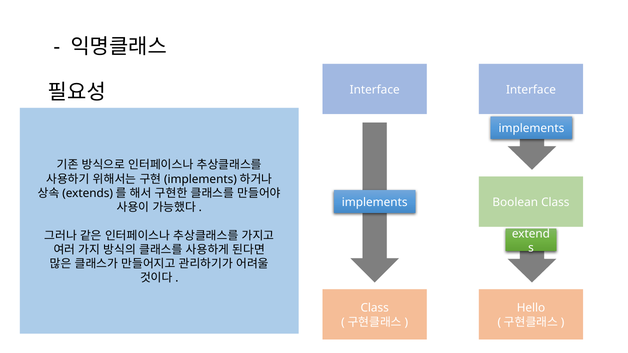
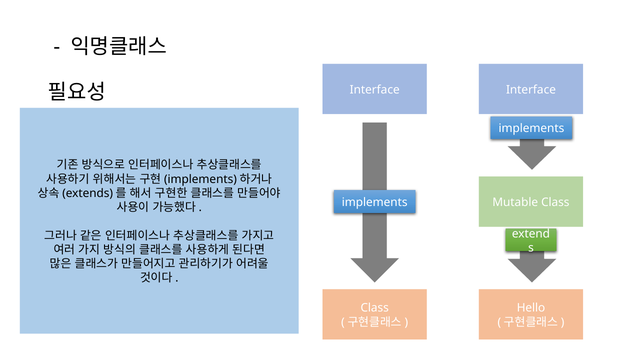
Boolean: Boolean -> Mutable (515, 203)
